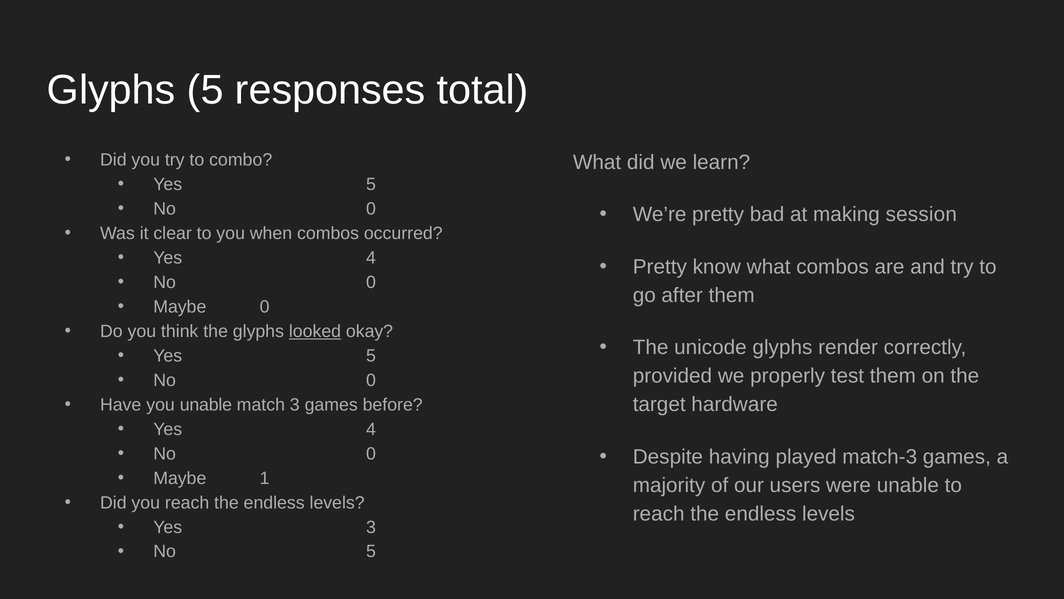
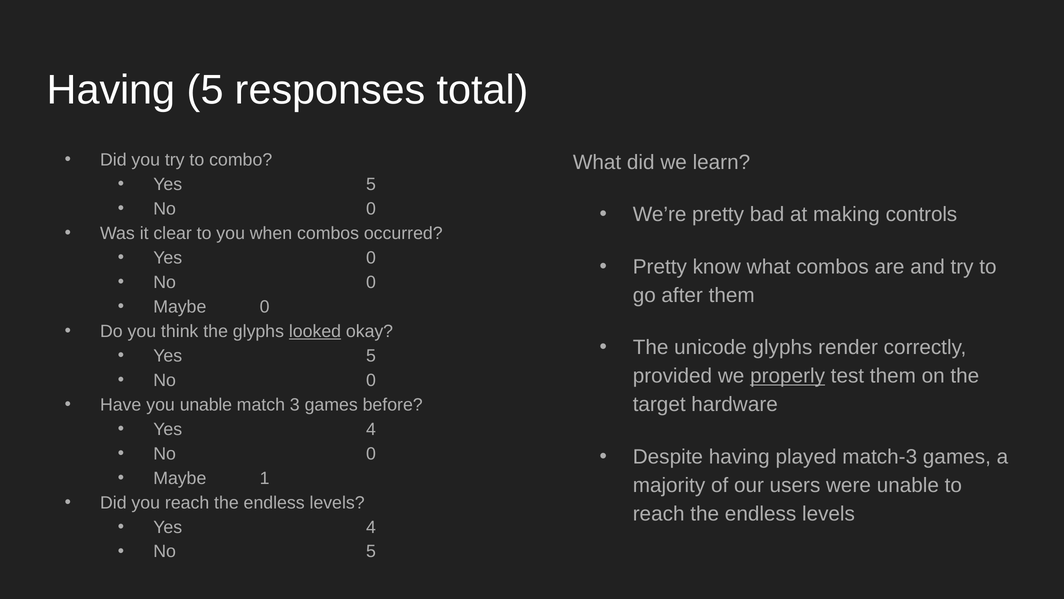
Glyphs: Glyphs -> Having (111, 90)
session: session -> controls (921, 214)
4: 4 -> 0 (371, 258)
properly underline: none -> present (788, 376)
3: 3 -> 4 (371, 527)
